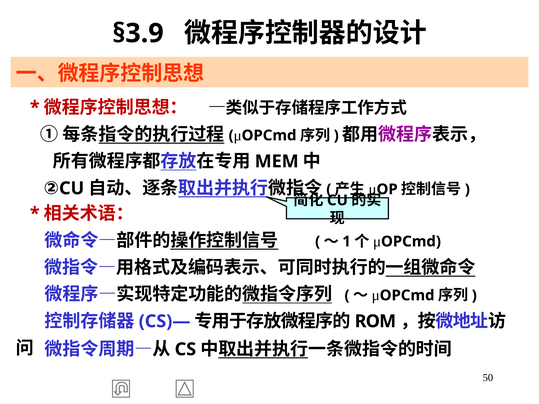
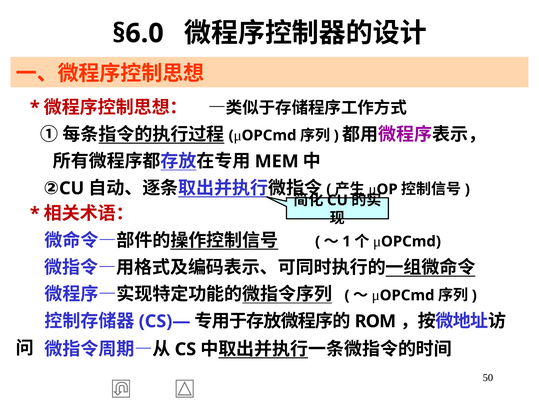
§3.9: §3.9 -> §6.0 (138, 33)
